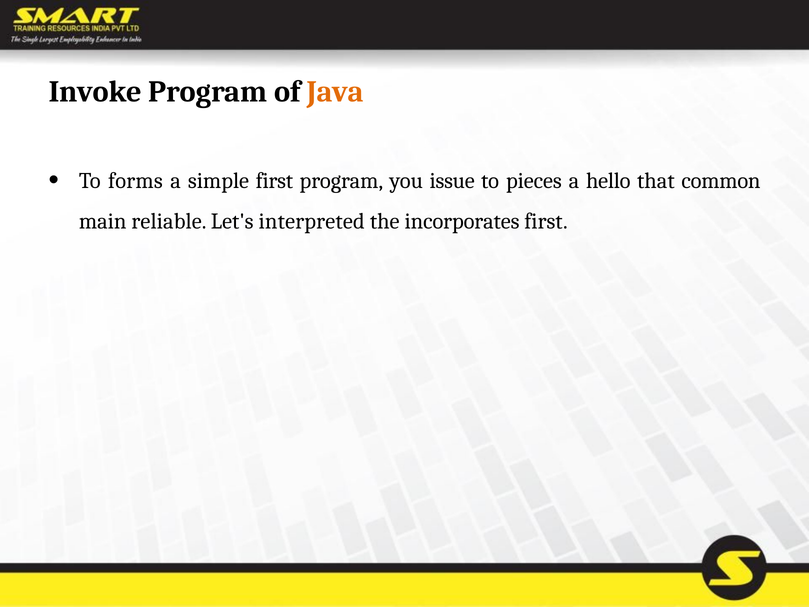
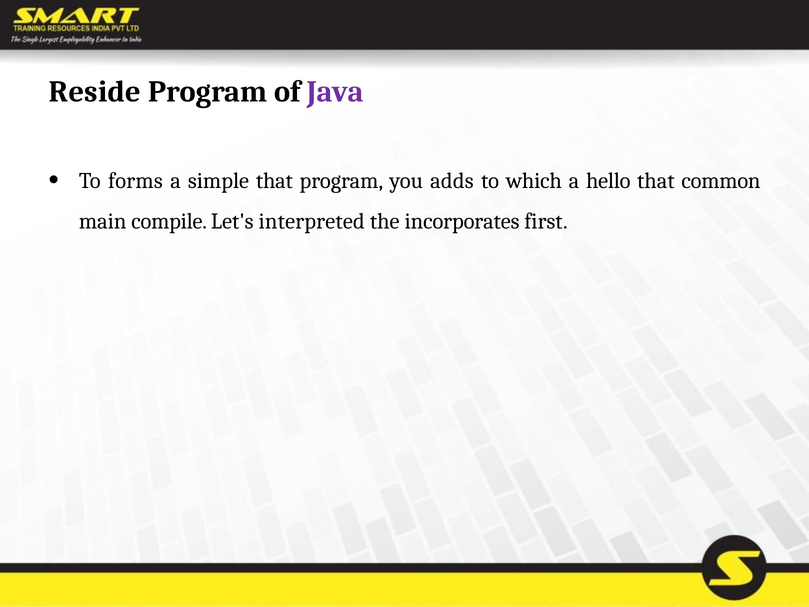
Invoke: Invoke -> Reside (95, 92)
Java colour: orange -> purple (335, 92)
simple first: first -> that (274, 181)
issue: issue -> adds (452, 181)
pieces: pieces -> which (534, 181)
reliable: reliable -> compile (169, 221)
